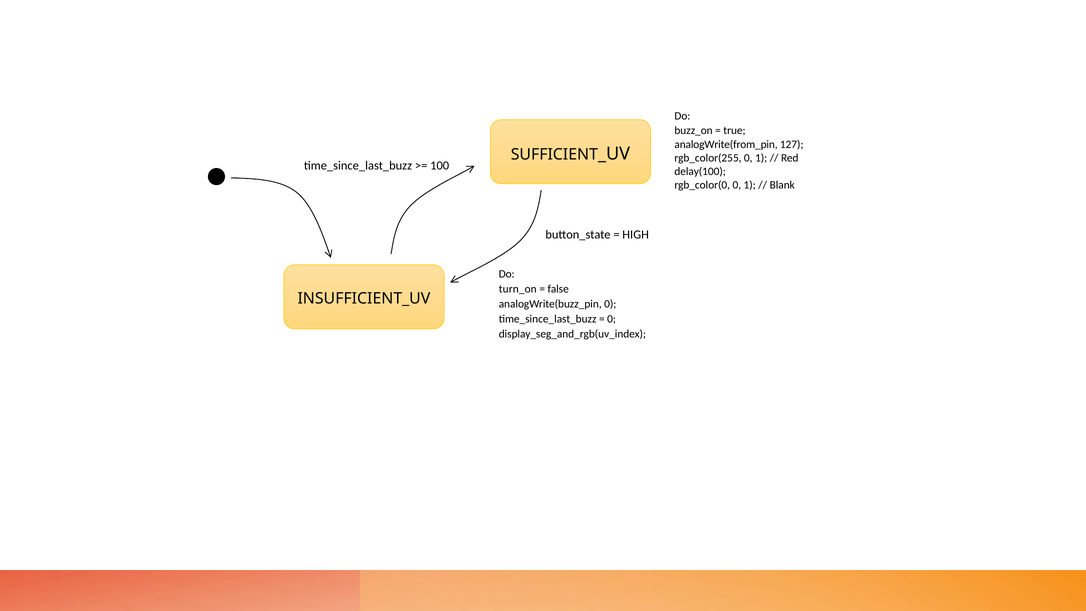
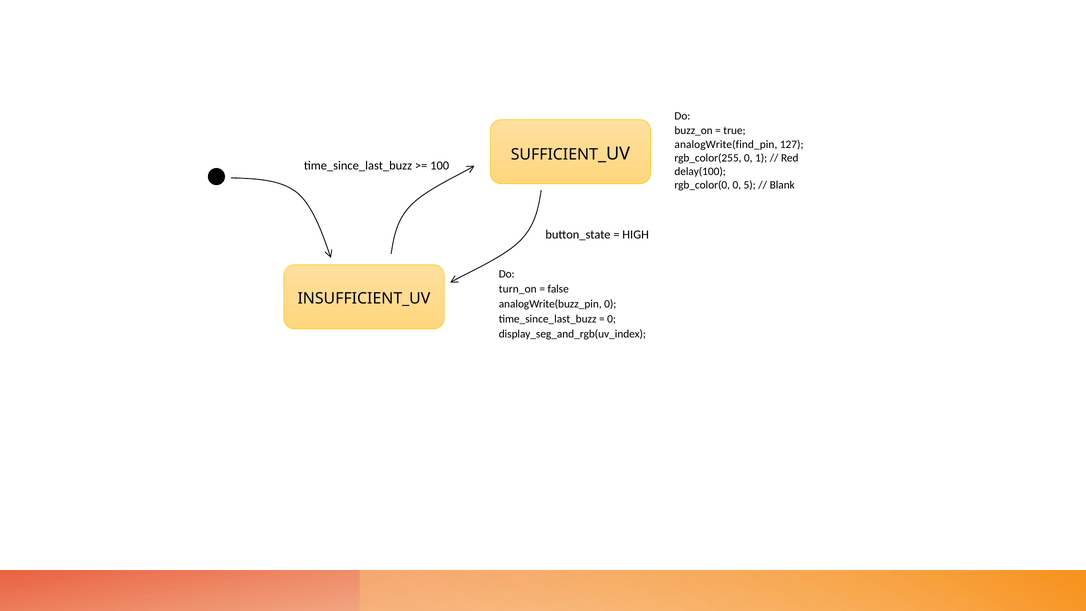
analogWrite(from_pin: analogWrite(from_pin -> analogWrite(find_pin (726, 144)
rgb_color(0 0 1: 1 -> 5 (750, 185)
